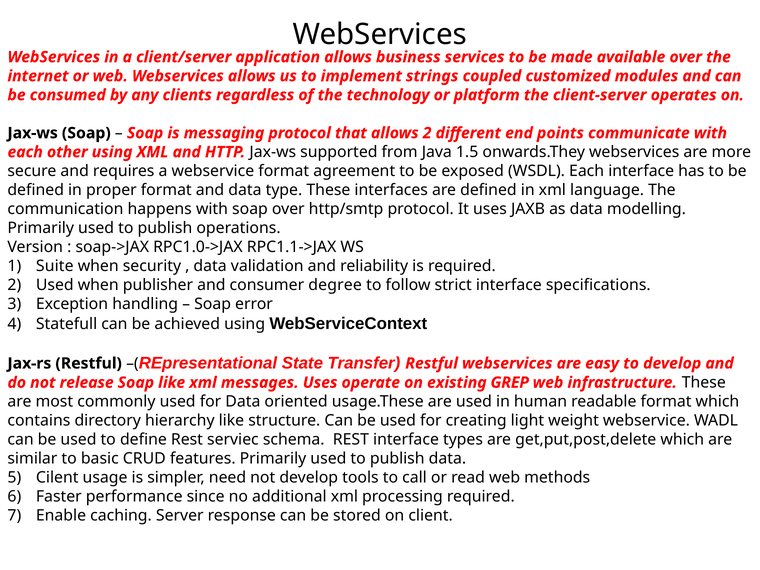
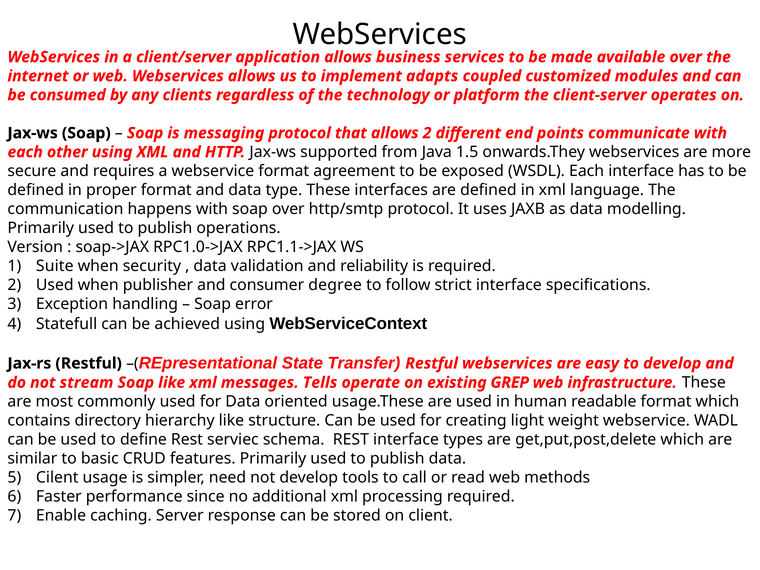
strings: strings -> adapts (432, 76)
release: release -> stream (87, 383)
messages Uses: Uses -> Tells (320, 383)
